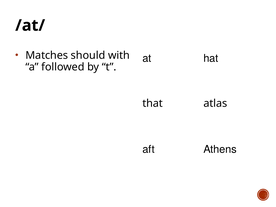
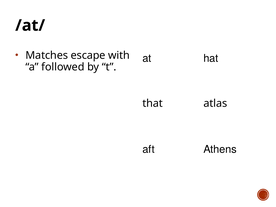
should: should -> escape (88, 55)
